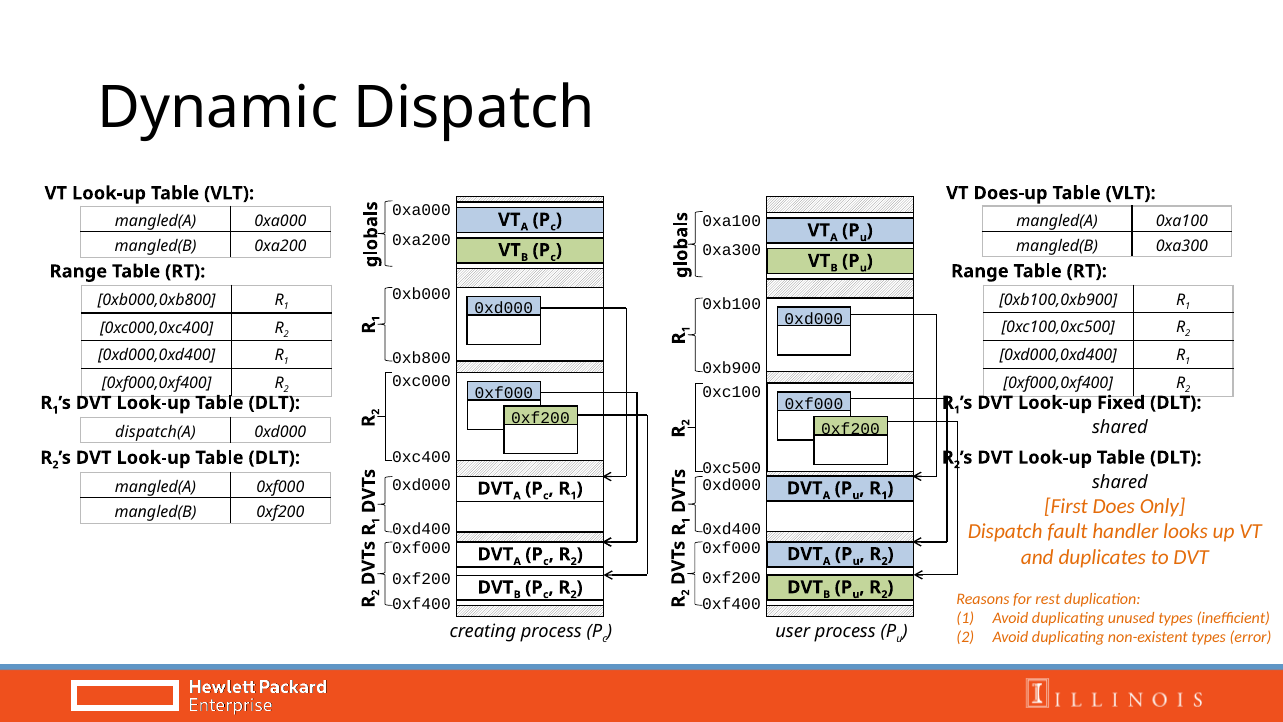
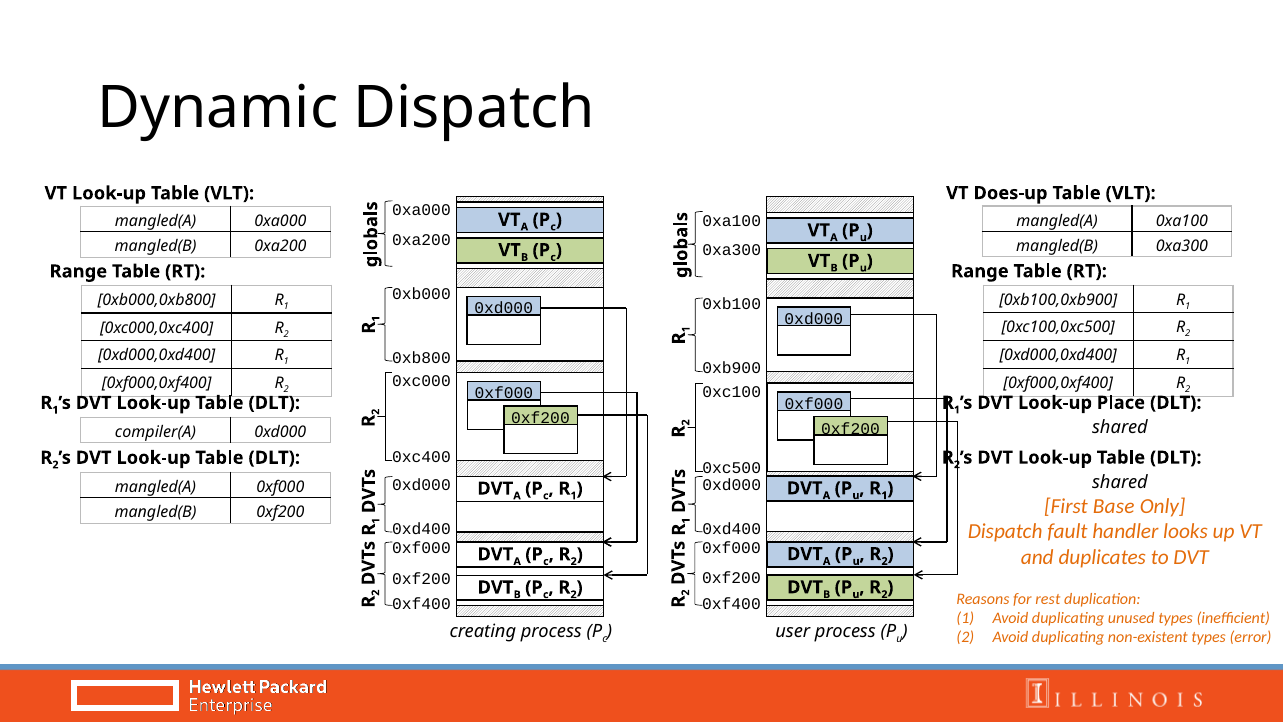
Fixed: Fixed -> Place (1121, 403)
dispatch(A: dispatch(A -> compiler(A (156, 432)
Does: Does -> Base (1114, 506)
